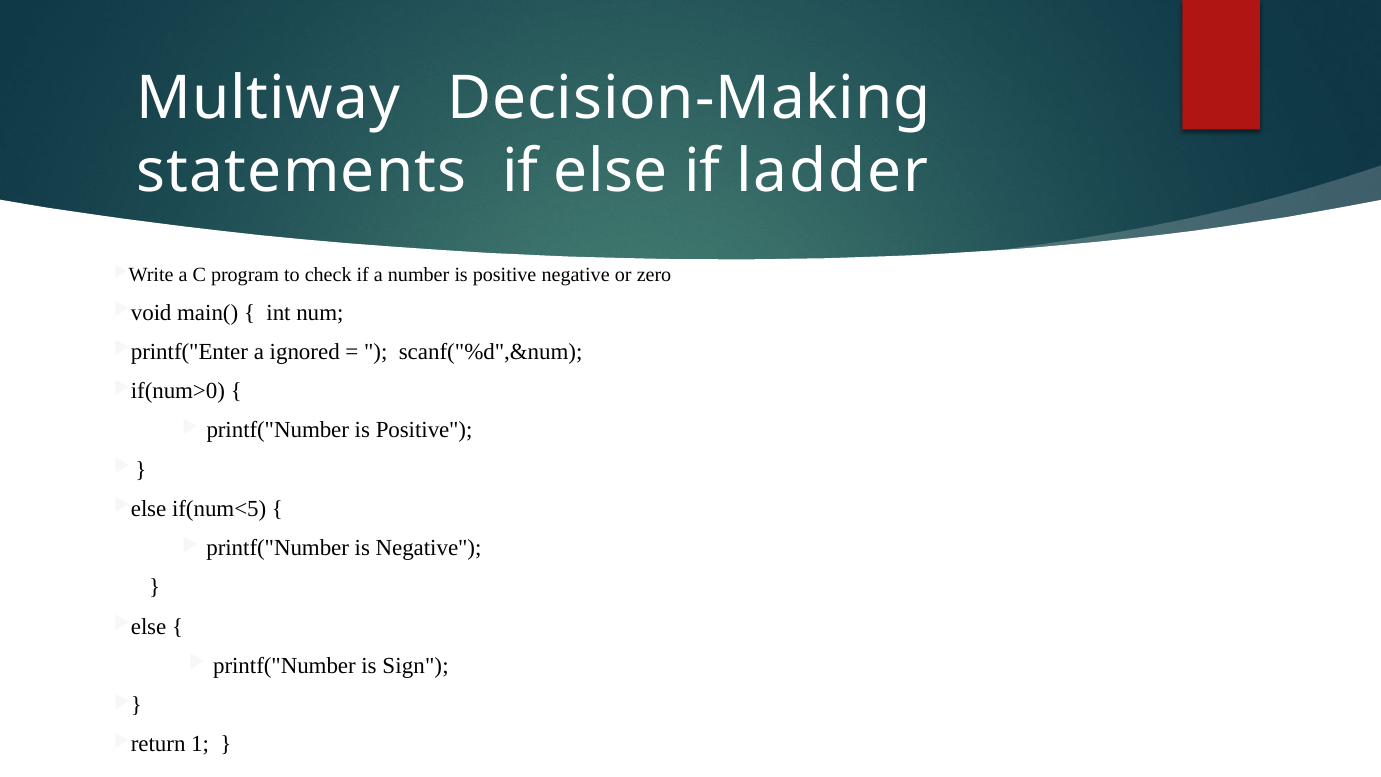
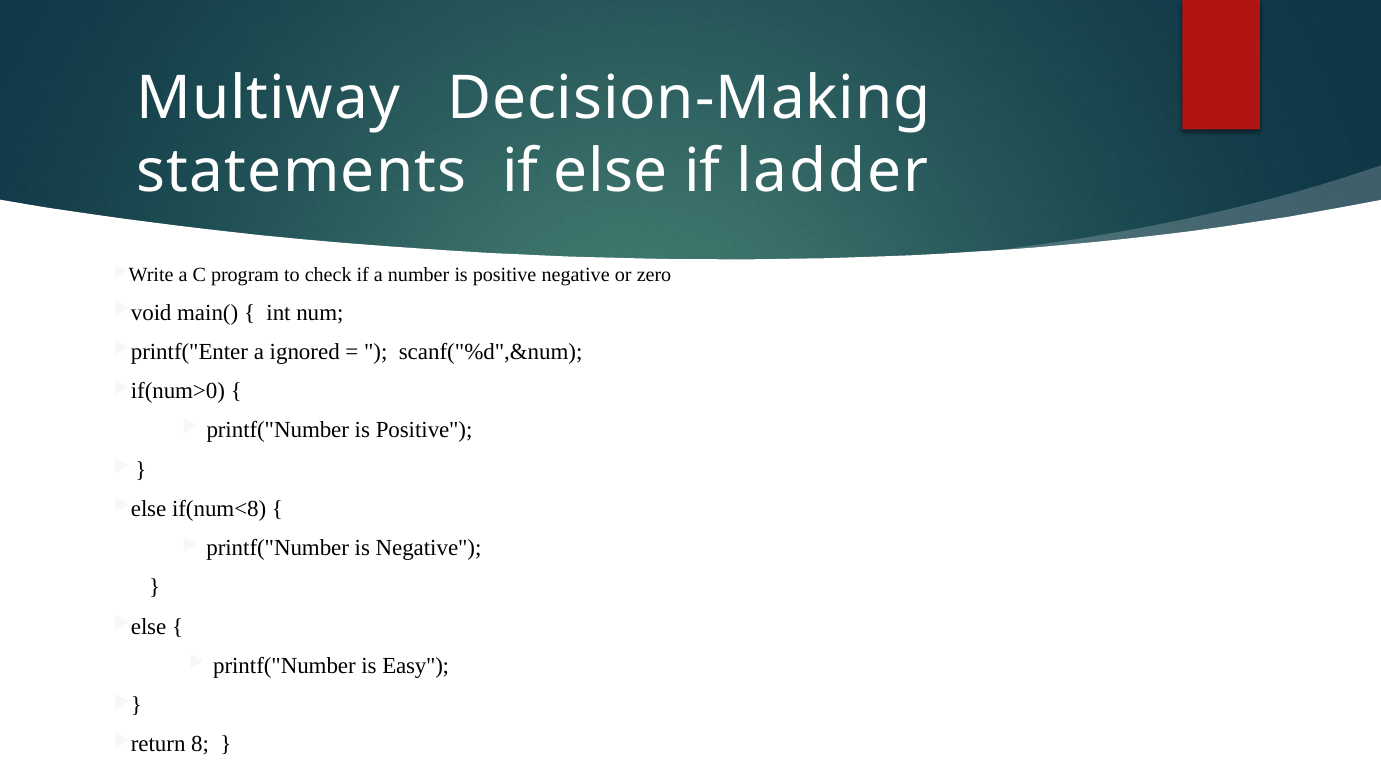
if(num<5: if(num<5 -> if(num<8 (219, 509)
Sign: Sign -> Easy (416, 666)
1: 1 -> 8 (200, 744)
